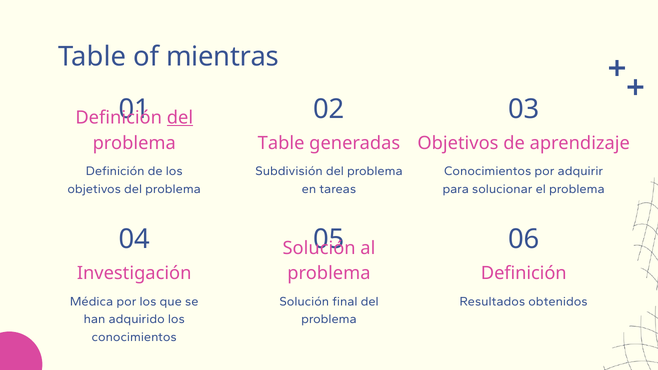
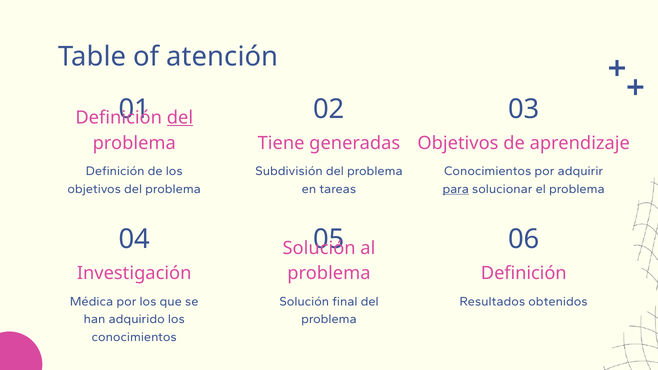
mientras: mientras -> atención (222, 57)
Table: Table -> Tiene (281, 143)
para underline: none -> present (456, 189)
